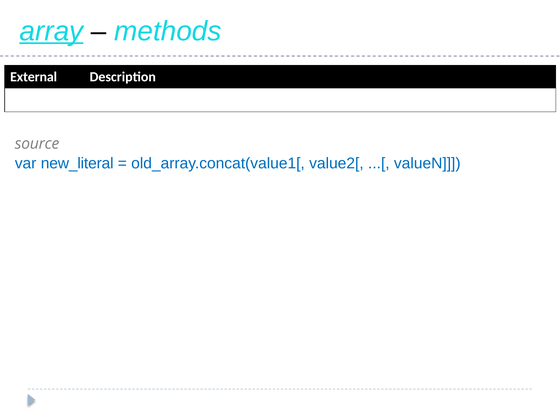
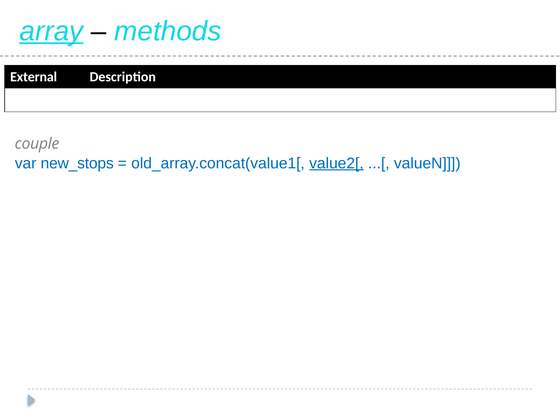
source: source -> couple (37, 144)
new_literal: new_literal -> new_stops (77, 163)
value2[ underline: none -> present (336, 163)
